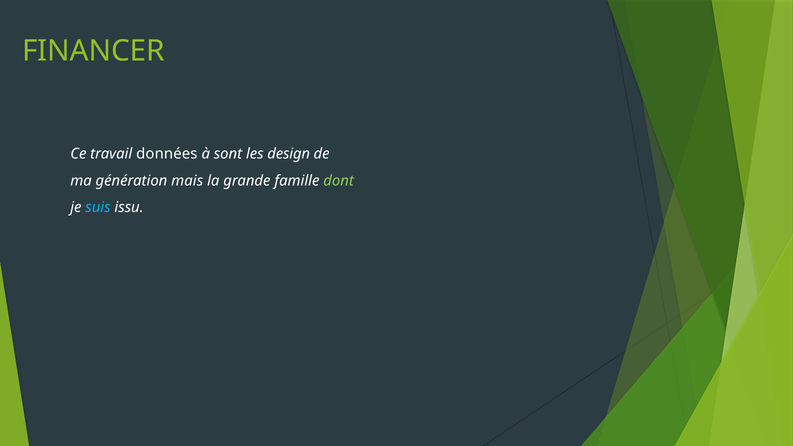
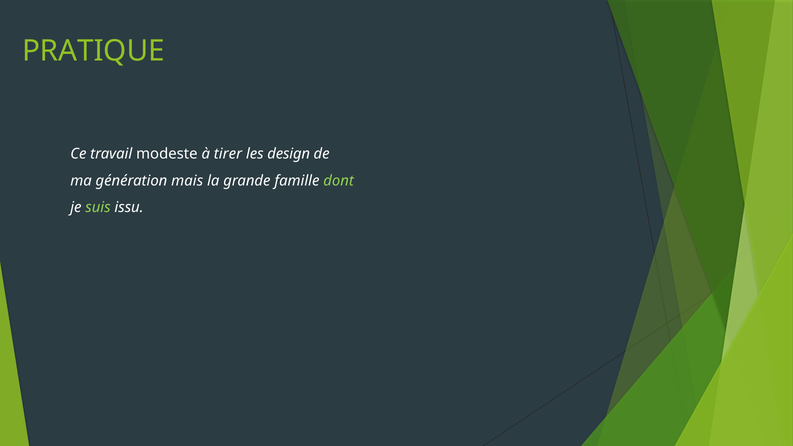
FINANCER: FINANCER -> PRATIQUE (93, 51)
données: données -> modeste (167, 154)
sont: sont -> tirer (228, 154)
suis colour: light blue -> light green (98, 207)
